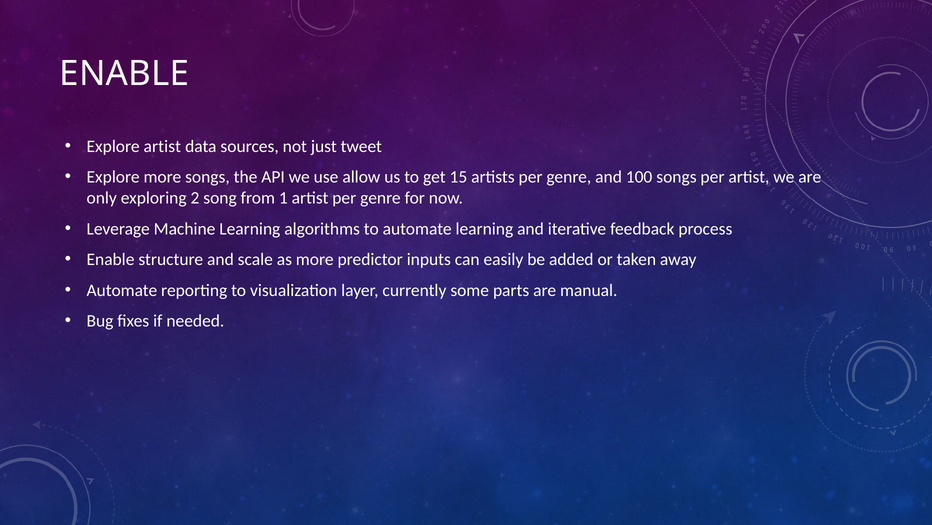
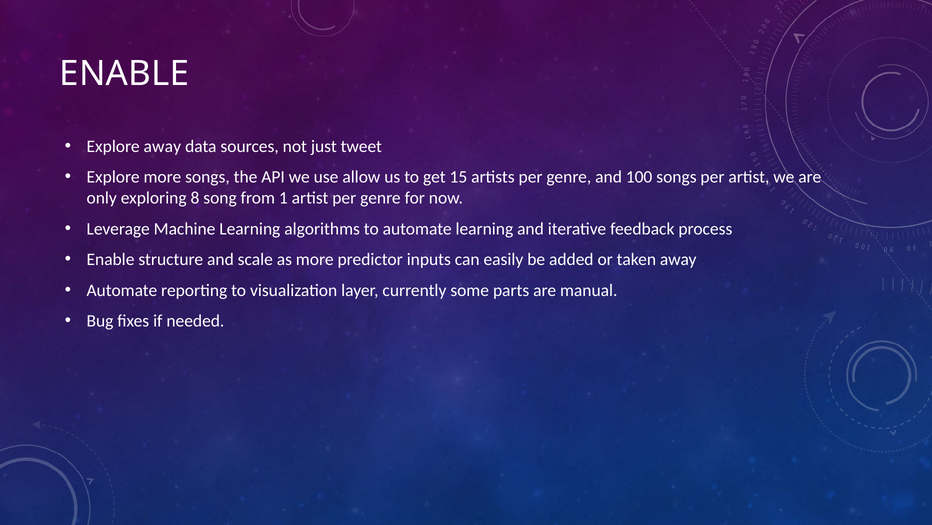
Explore artist: artist -> away (162, 146)
2: 2 -> 8 (195, 198)
